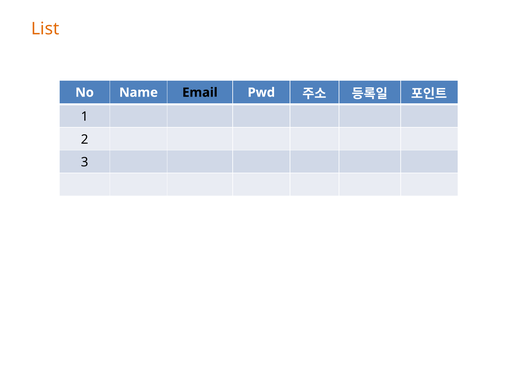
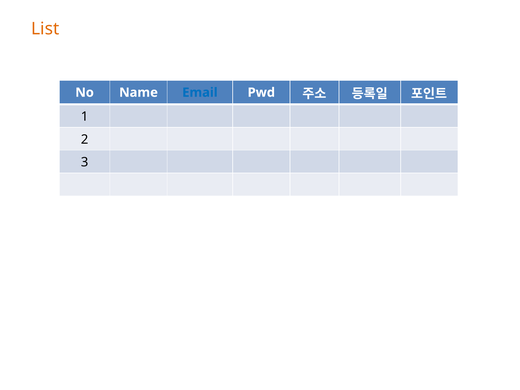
Email colour: black -> blue (200, 93)
